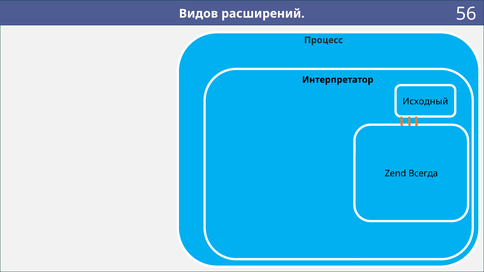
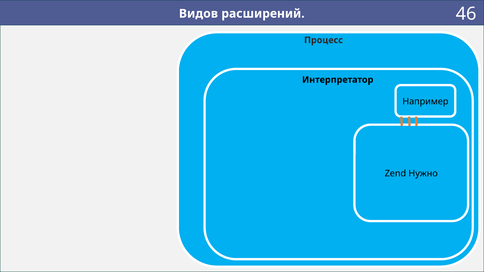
56: 56 -> 46 (466, 14)
Исходный: Исходный -> Например (425, 102)
Всегда: Всегда -> Нужно (423, 174)
